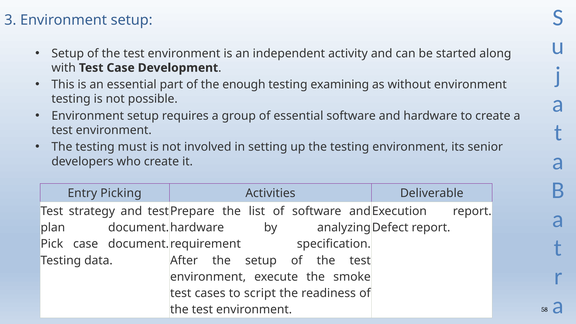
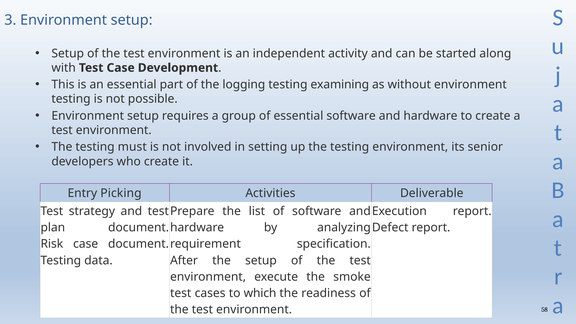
enough: enough -> logging (244, 85)
Pick: Pick -> Risk (52, 244)
script: script -> which (260, 293)
